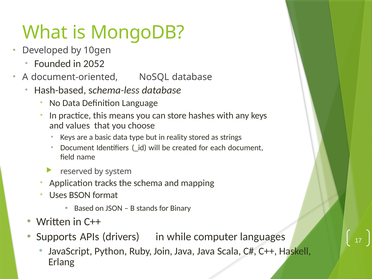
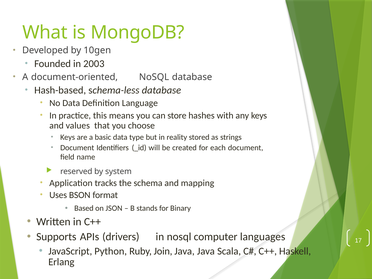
2052: 2052 -> 2003 (94, 64)
in while: while -> nosql (179, 237)
